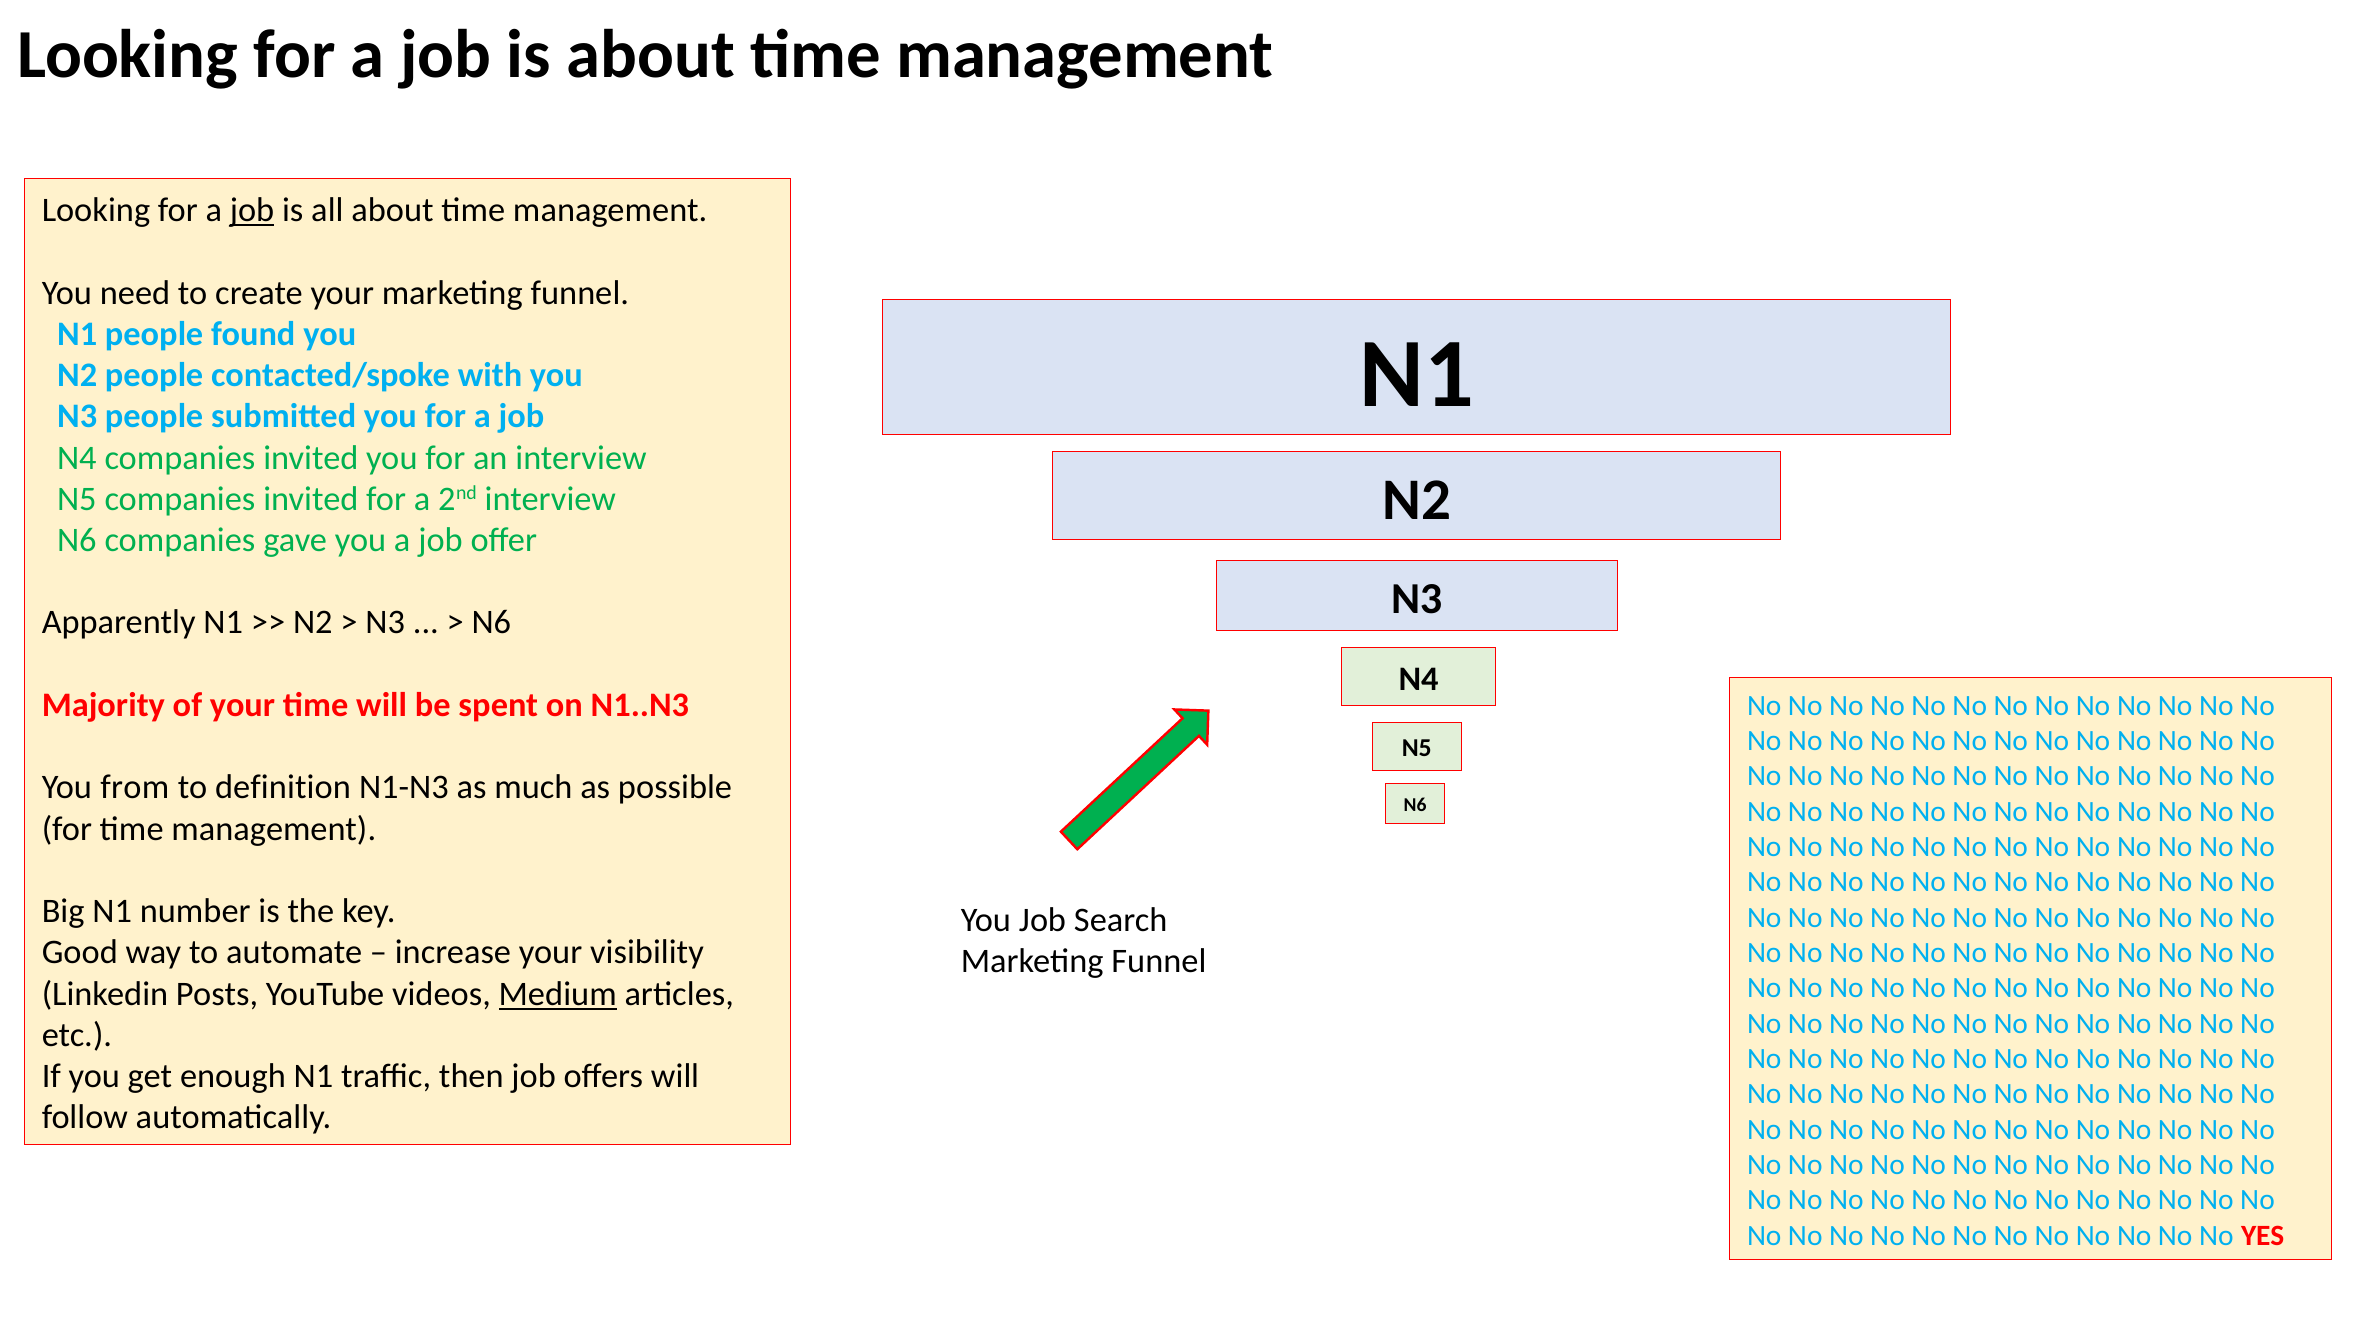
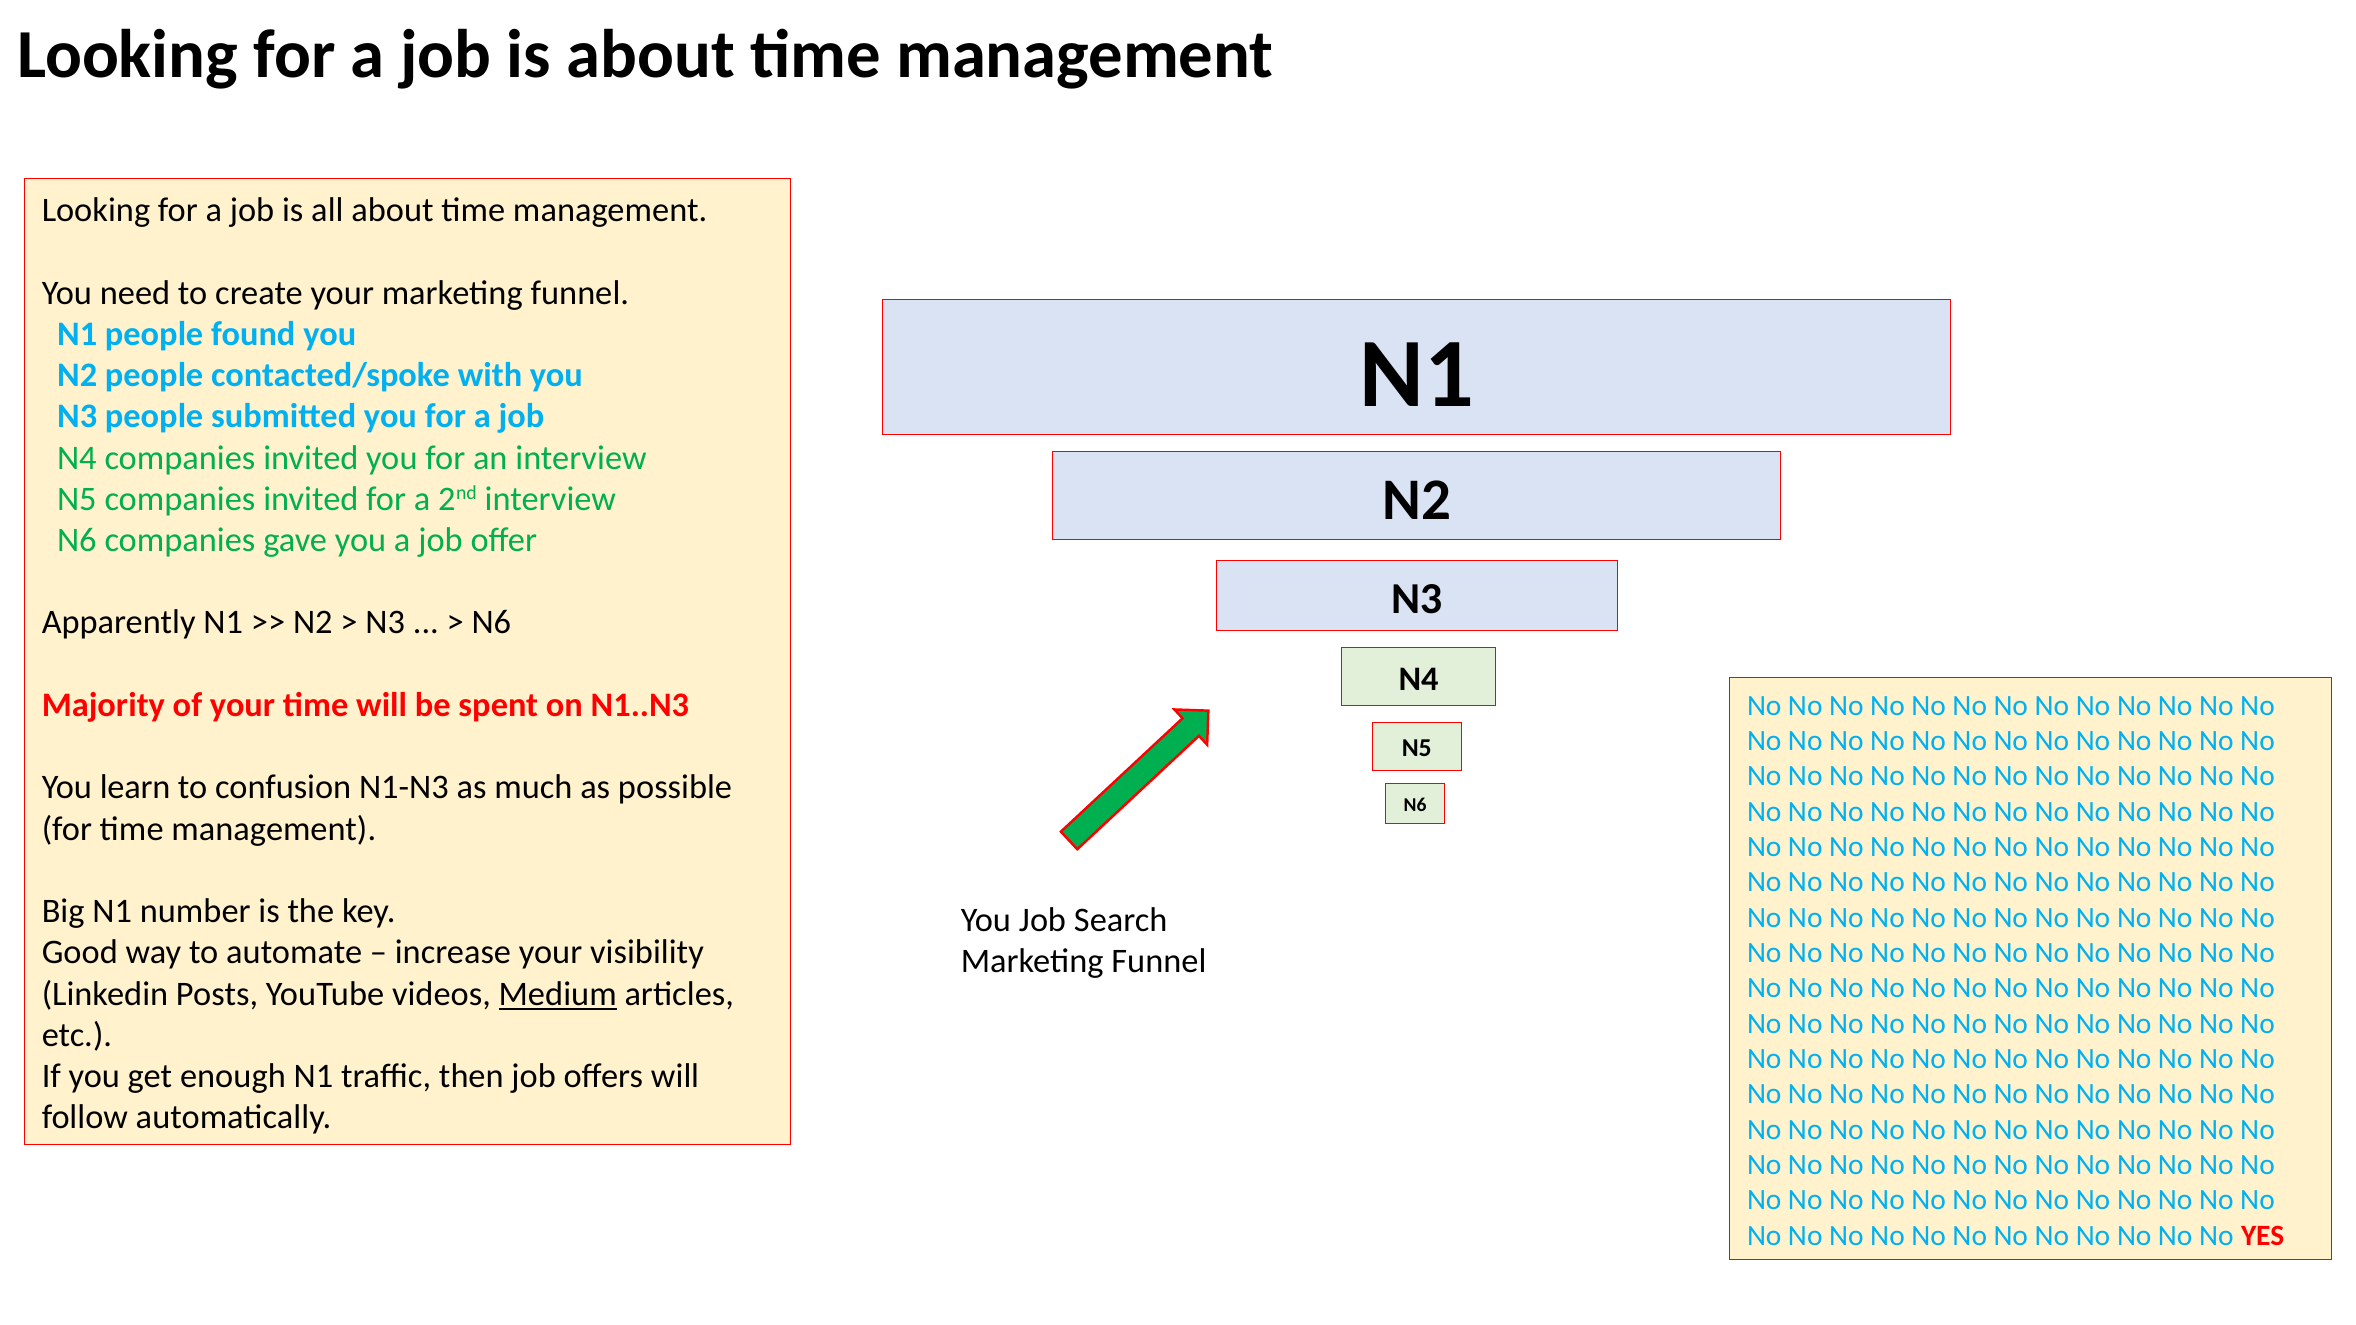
job underline: present -> none (252, 210)
from: from -> learn (135, 788)
definition: definition -> confusion (283, 788)
